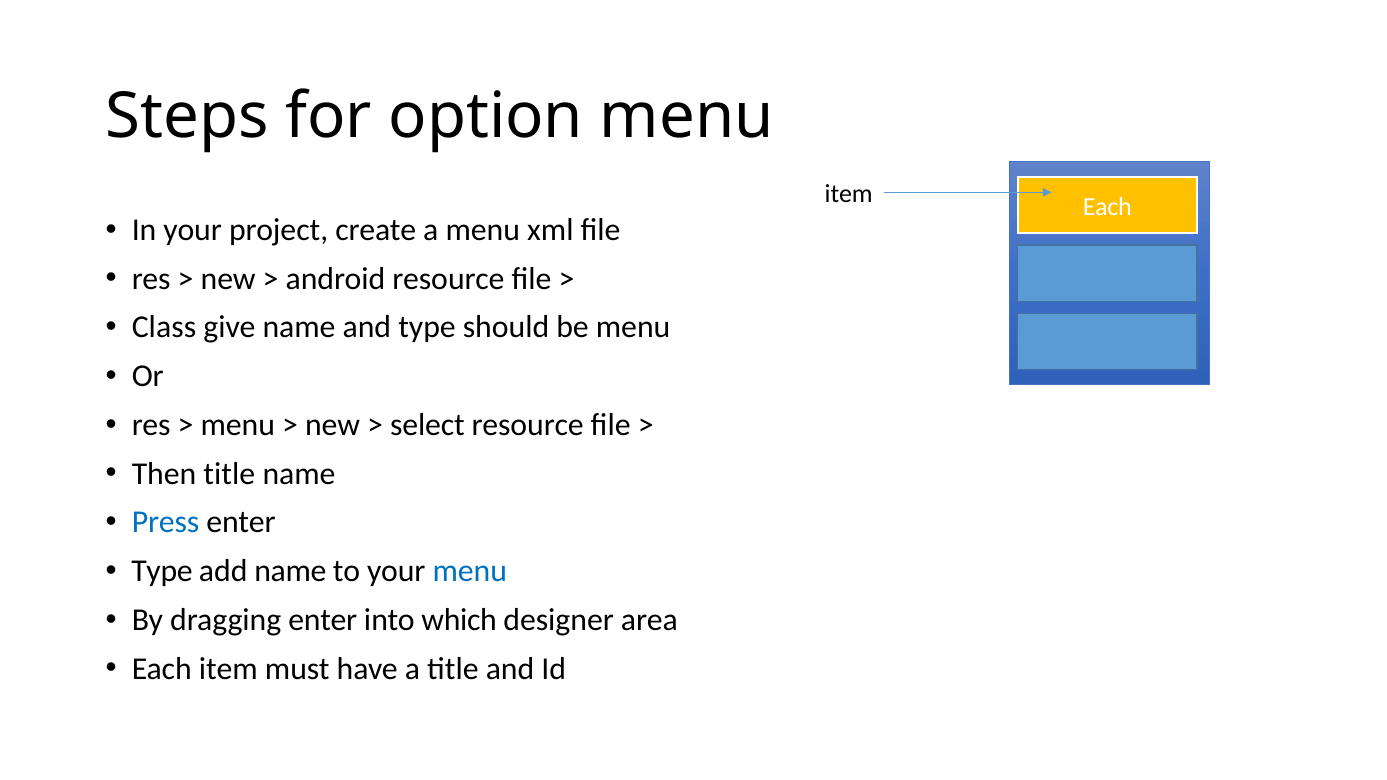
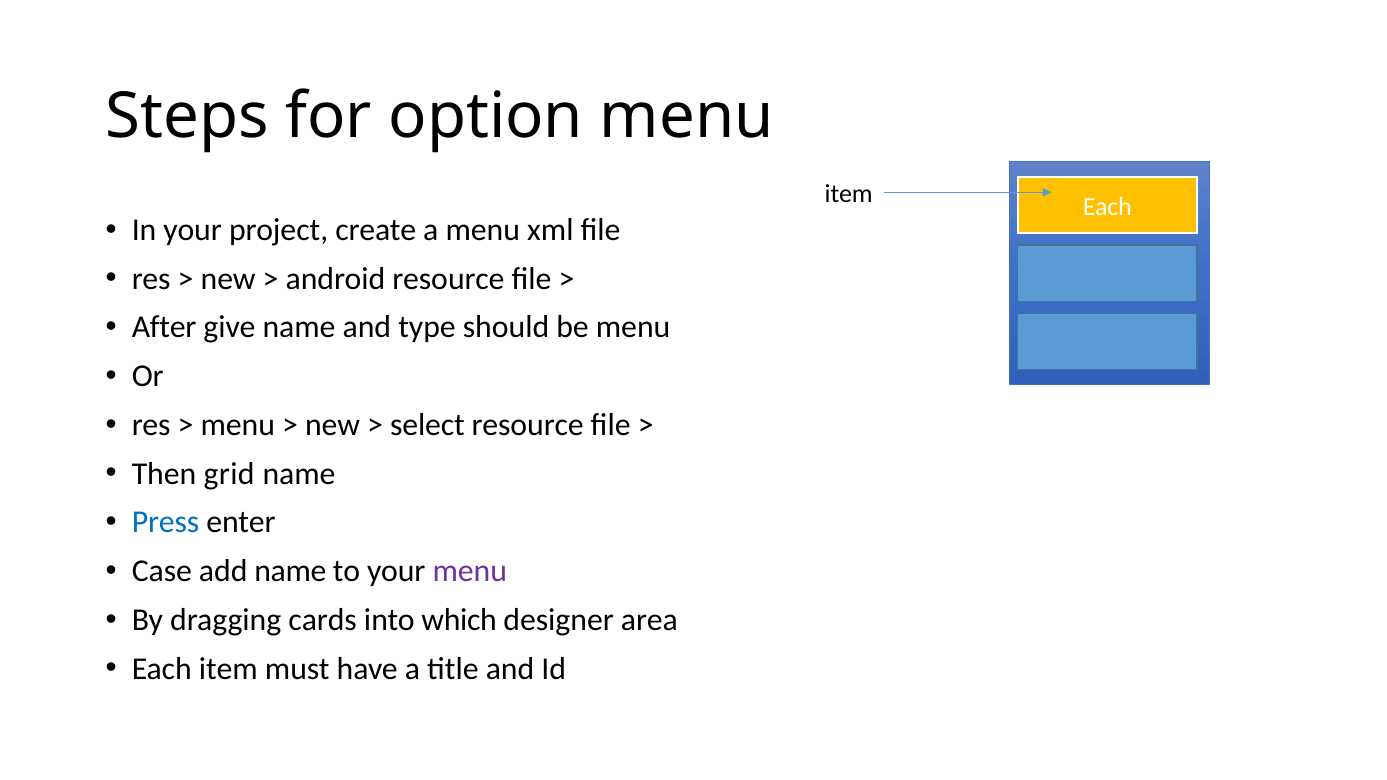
Class: Class -> After (164, 327)
Then title: title -> grid (229, 474)
Type: Type -> Case (162, 571)
menu colour: blue -> purple (470, 571)
dragging enter: enter -> cards (323, 620)
